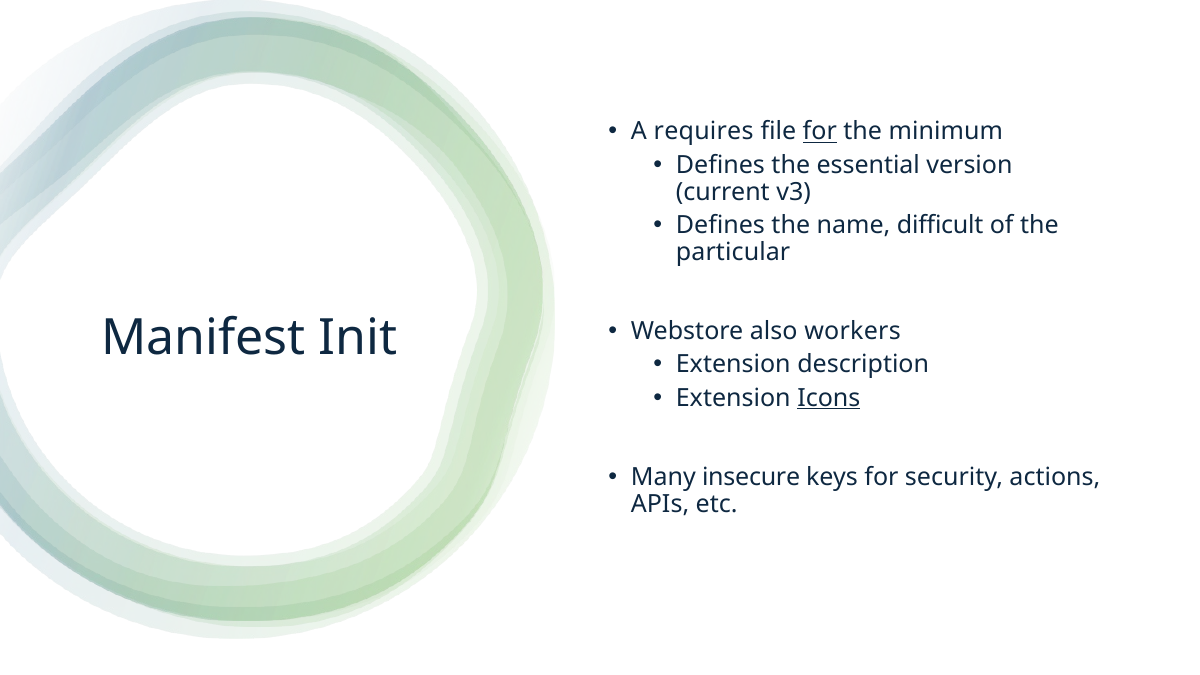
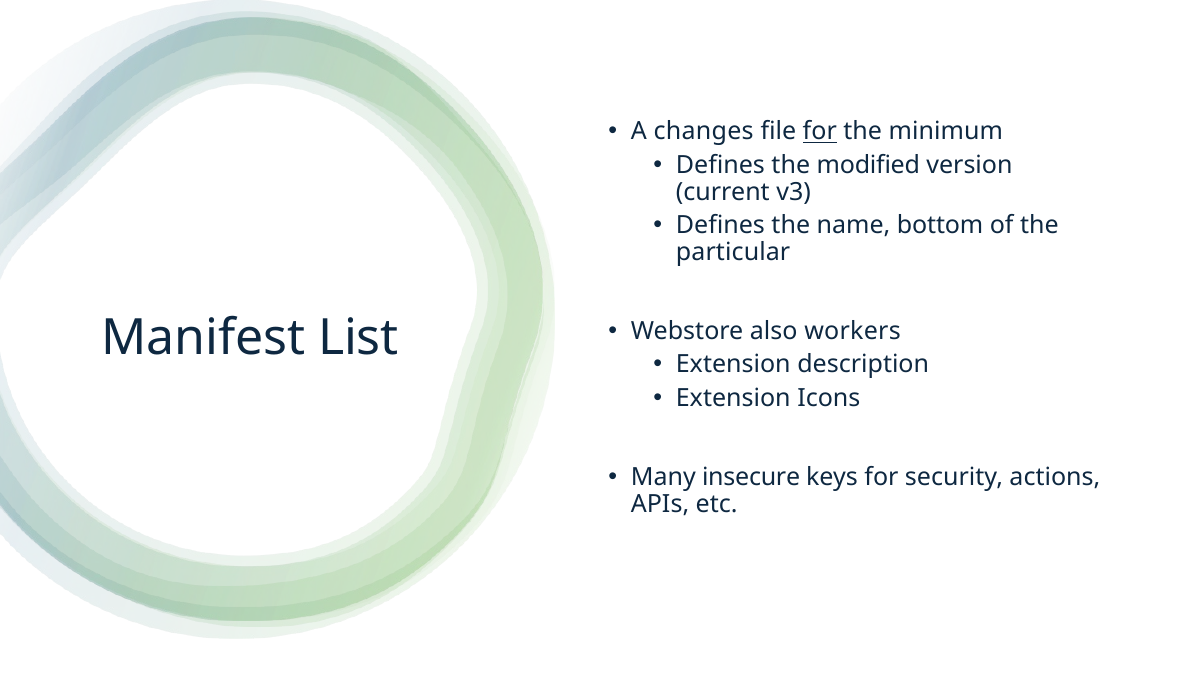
requires: requires -> changes (704, 132)
essential: essential -> modified (868, 165)
difficult: difficult -> bottom (940, 225)
Init: Init -> List (358, 338)
Icons underline: present -> none (829, 398)
